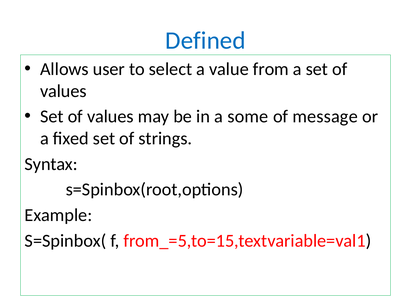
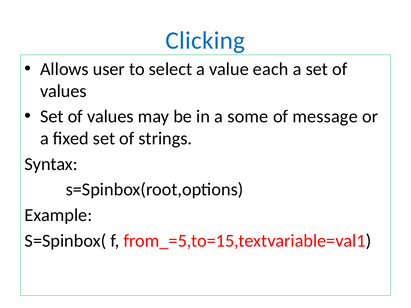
Defined: Defined -> Clicking (205, 40)
from: from -> each (271, 69)
